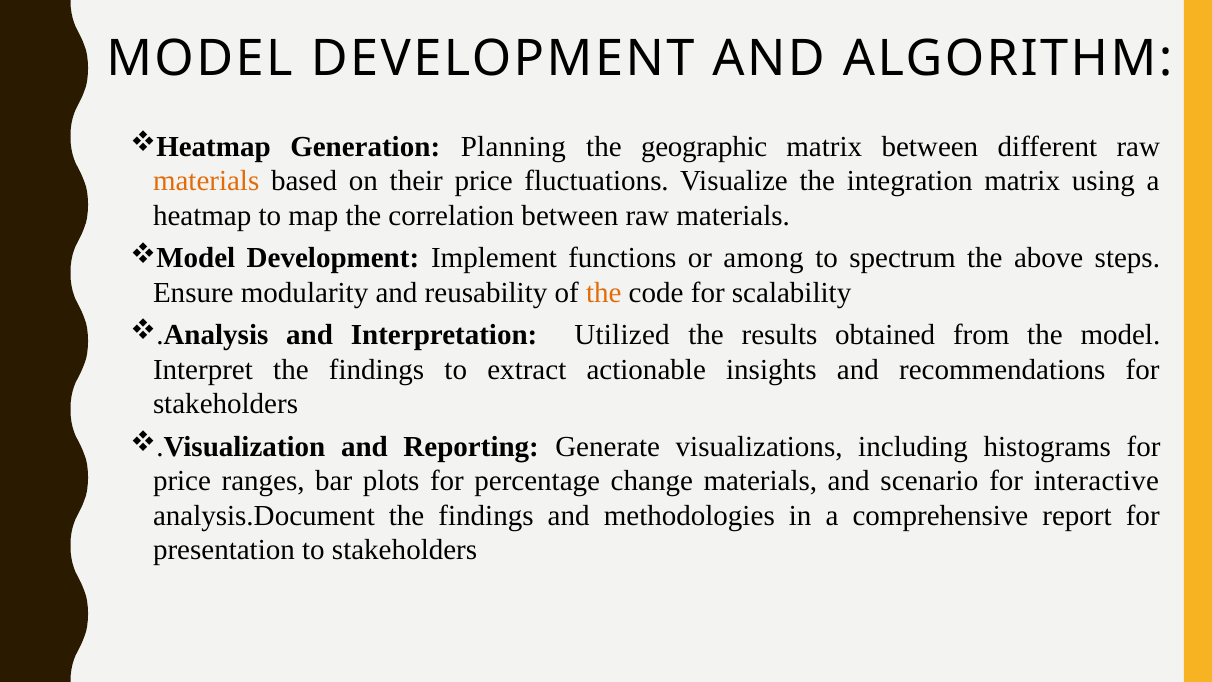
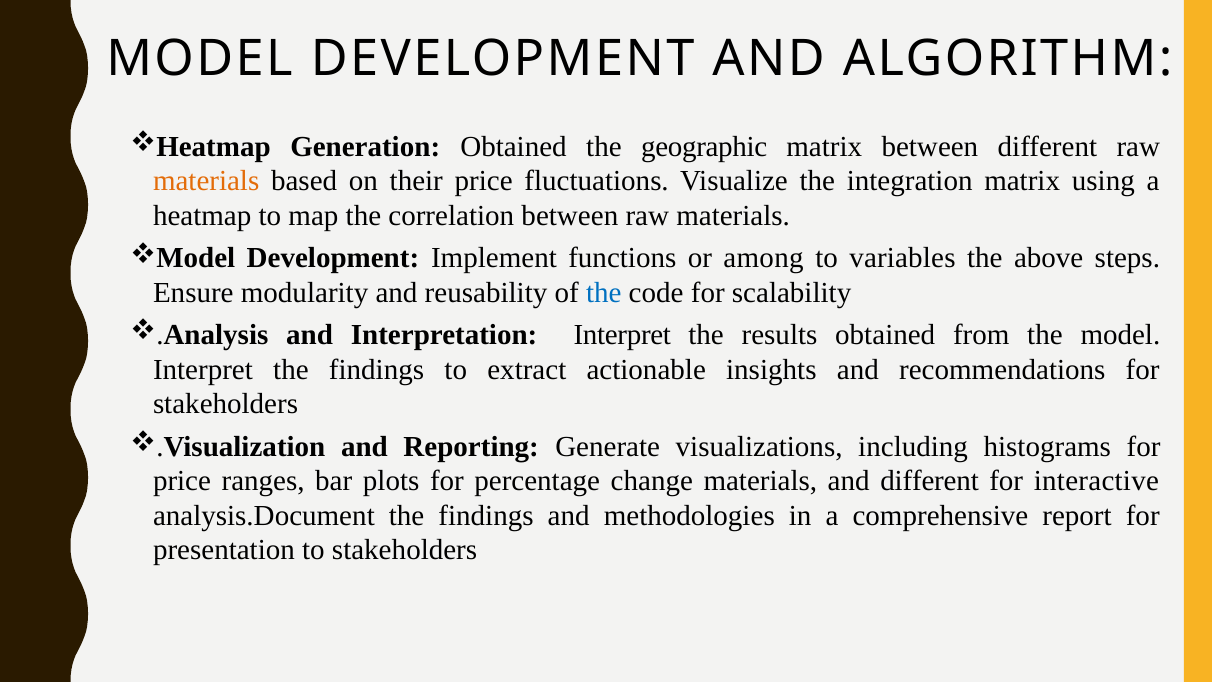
Generation Planning: Planning -> Obtained (513, 147)
spectrum: spectrum -> variables (902, 258)
the colour: orange -> blue (604, 293)
Interpretation Utilized: Utilized -> Interpret (622, 335)
and scenario: scenario -> different (930, 481)
